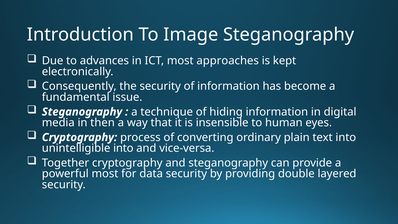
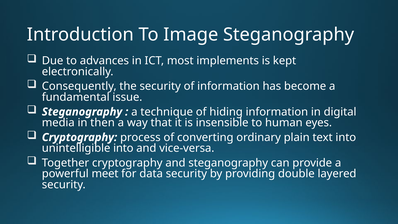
approaches: approaches -> implements (228, 61)
powerful most: most -> meet (105, 174)
